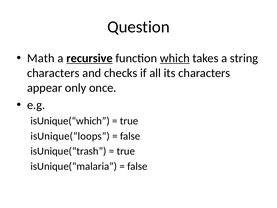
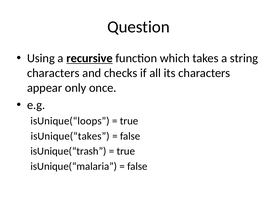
Math: Math -> Using (41, 58)
which underline: present -> none (175, 58)
isUnique(“which: isUnique(“which -> isUnique(“loops (70, 121)
isUnique(“loops: isUnique(“loops -> isUnique(“takes (70, 136)
